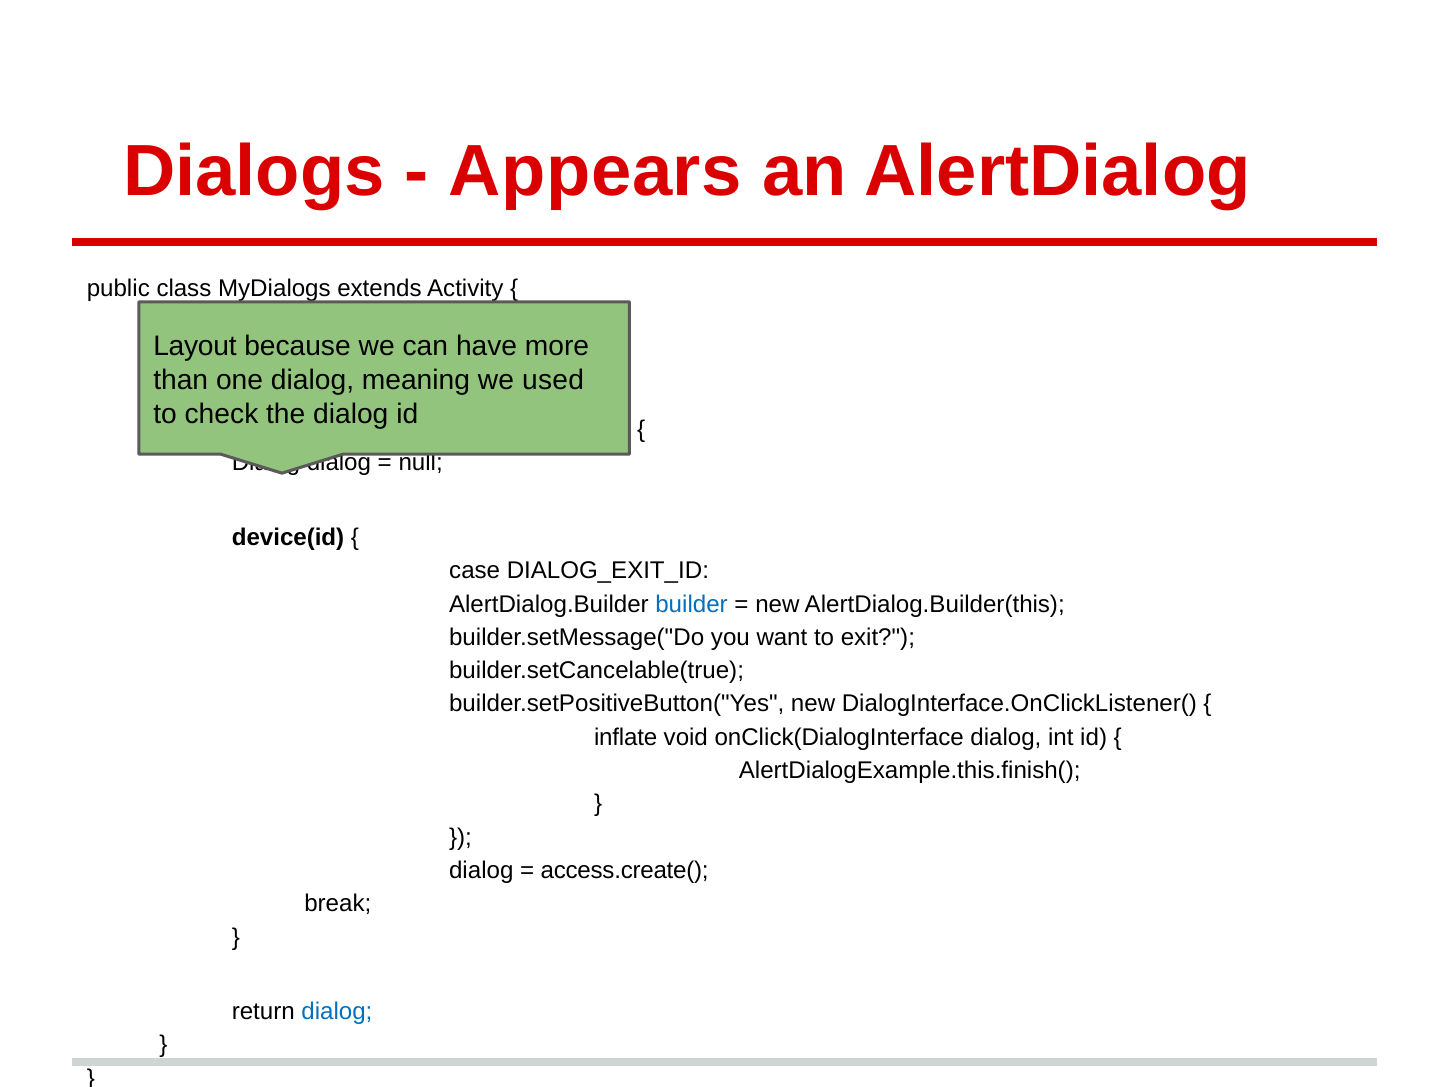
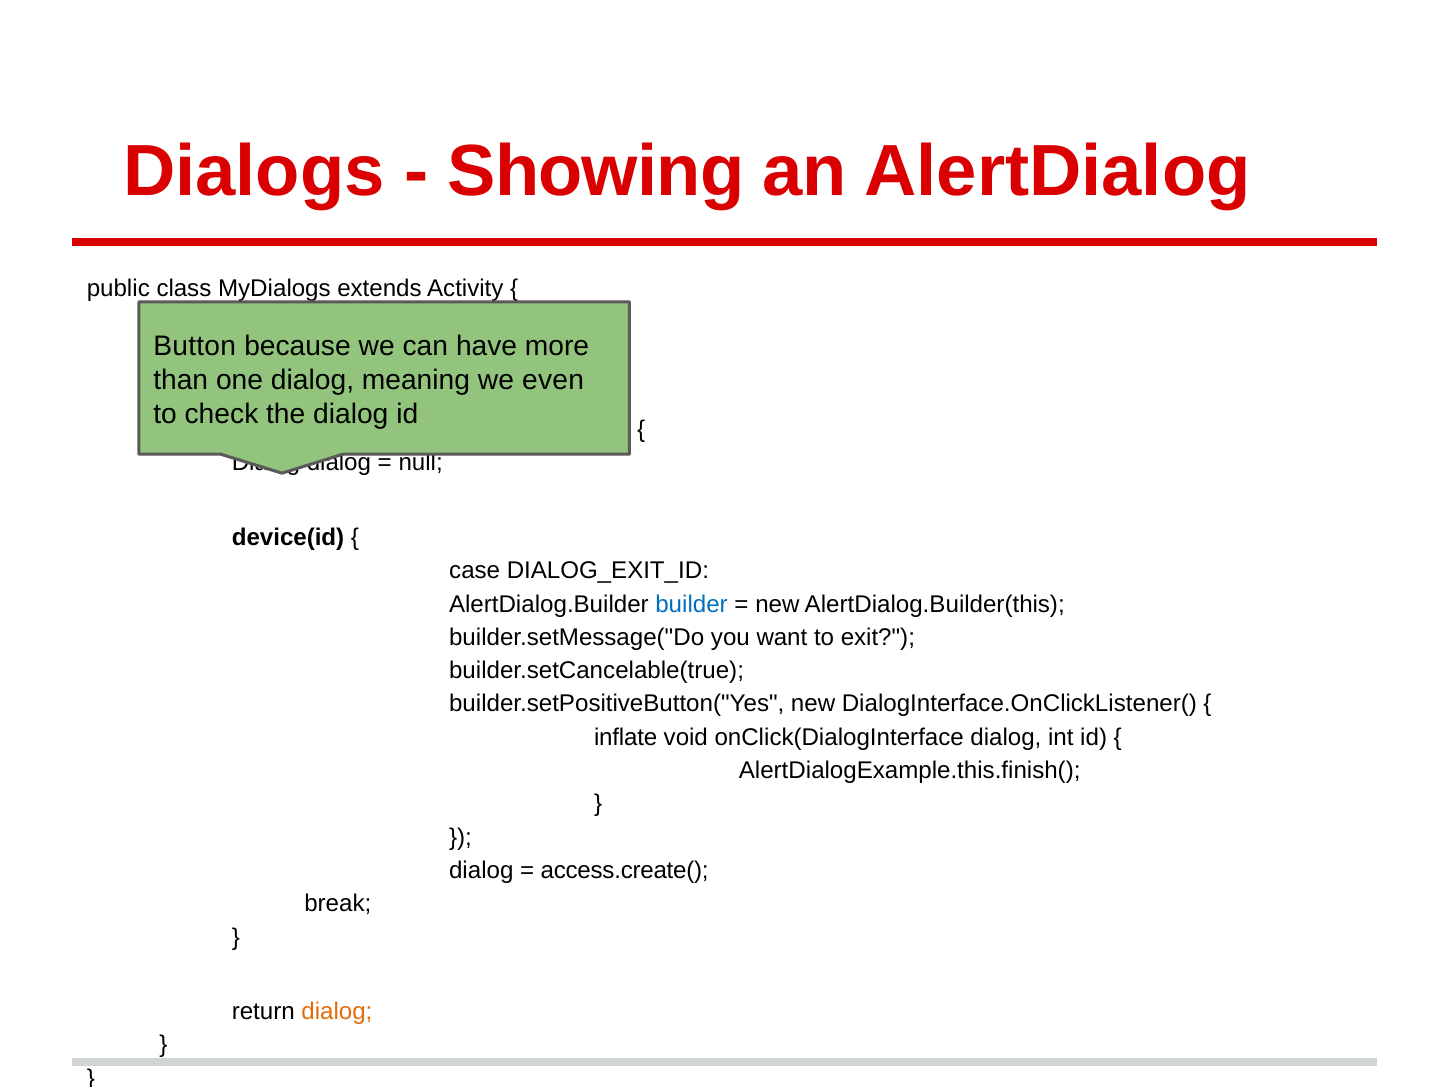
Appears: Appears -> Showing (596, 172)
Layout: Layout -> Button (195, 346)
used: used -> even (553, 380)
dialog colour: blue -> orange (337, 1011)
